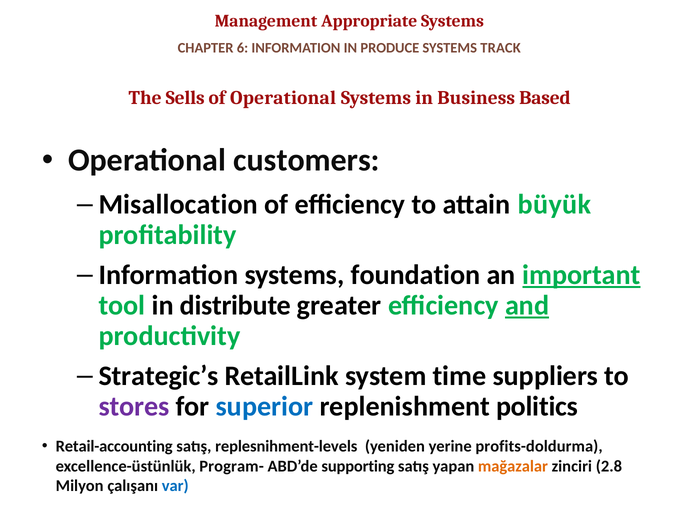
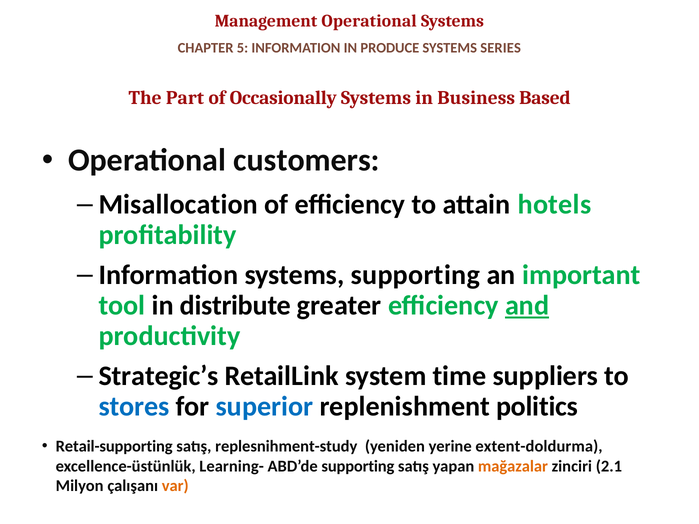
Appropriate: Appropriate -> Operational (369, 21)
6: 6 -> 5 (242, 48)
TRACK: TRACK -> SERIES (501, 48)
Sells: Sells -> Part (185, 98)
of Operational: Operational -> Occasionally (283, 98)
büyük: büyük -> hotels (554, 205)
systems foundation: foundation -> supporting (415, 275)
important underline: present -> none (581, 275)
stores colour: purple -> blue (134, 406)
Retail-accounting: Retail-accounting -> Retail-supporting (114, 446)
replesnihment-levels: replesnihment-levels -> replesnihment-study (286, 446)
profits-doldurma: profits-doldurma -> extent-doldurma (539, 446)
Program-: Program- -> Learning- (232, 466)
2.8: 2.8 -> 2.1 (609, 466)
var colour: blue -> orange (175, 486)
